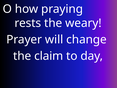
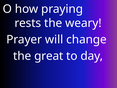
claim: claim -> great (49, 56)
